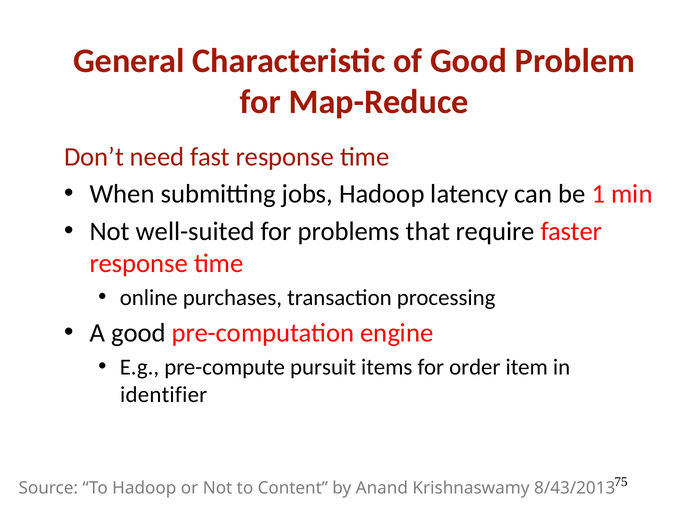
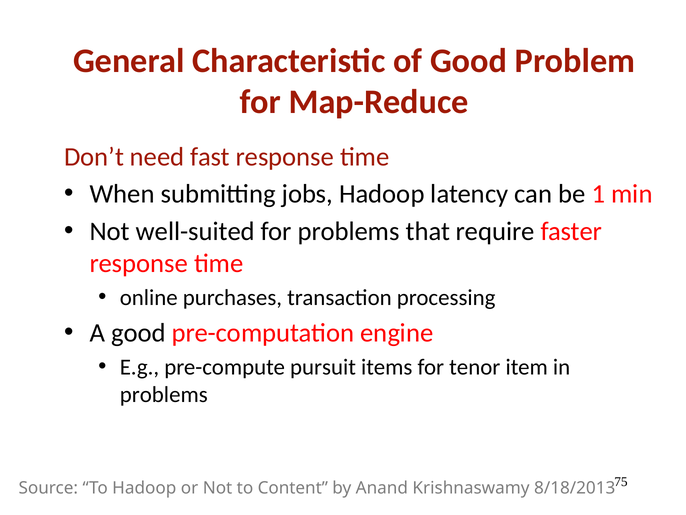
order: order -> tenor (475, 367)
identifier: identifier -> problems (164, 394)
8/43/2013: 8/43/2013 -> 8/18/2013 (575, 487)
